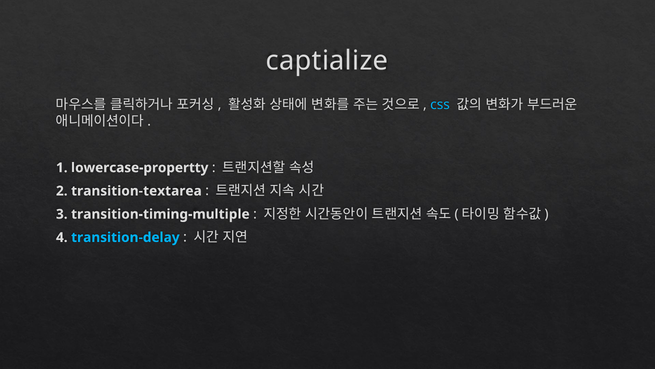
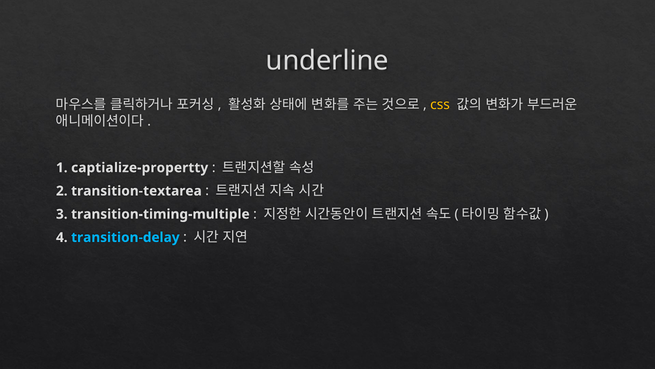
captialize: captialize -> underline (327, 61)
css colour: light blue -> yellow (440, 105)
lowercase-propertty: lowercase-propertty -> captialize-propertty (140, 167)
